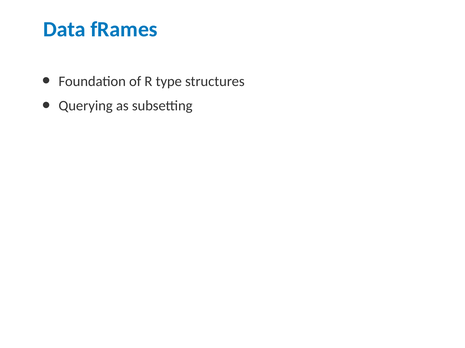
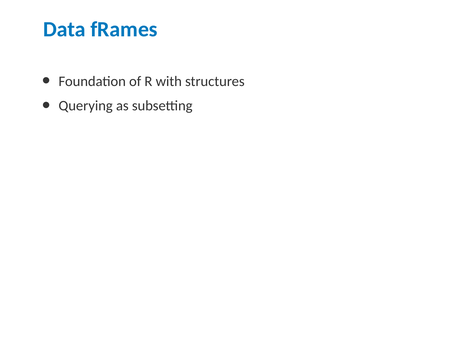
type: type -> with (169, 81)
